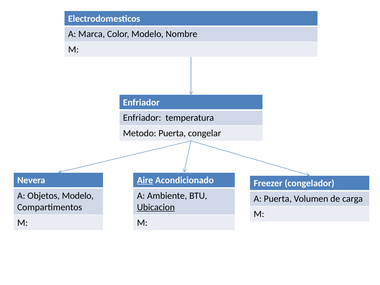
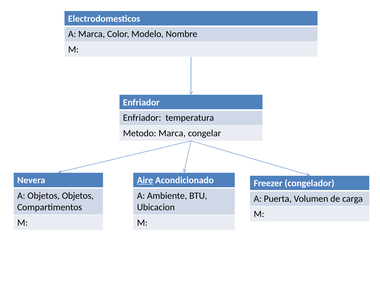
Metodo Puerta: Puerta -> Marca (172, 133)
Objetos Modelo: Modelo -> Objetos (78, 196)
Ubicacion underline: present -> none (156, 207)
